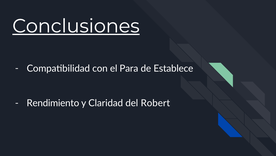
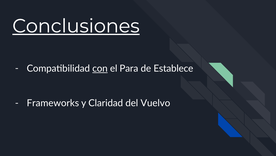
con underline: none -> present (100, 68)
Rendimiento: Rendimiento -> Frameworks (53, 103)
Robert: Robert -> Vuelvo (155, 103)
